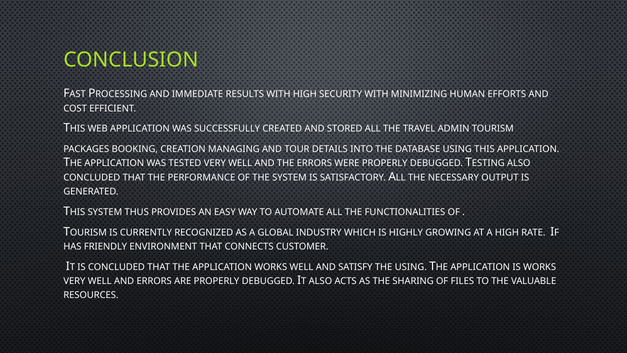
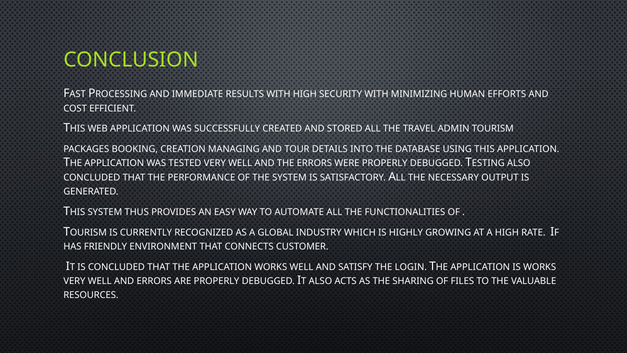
THE USING: USING -> LOGIN (411, 267)
